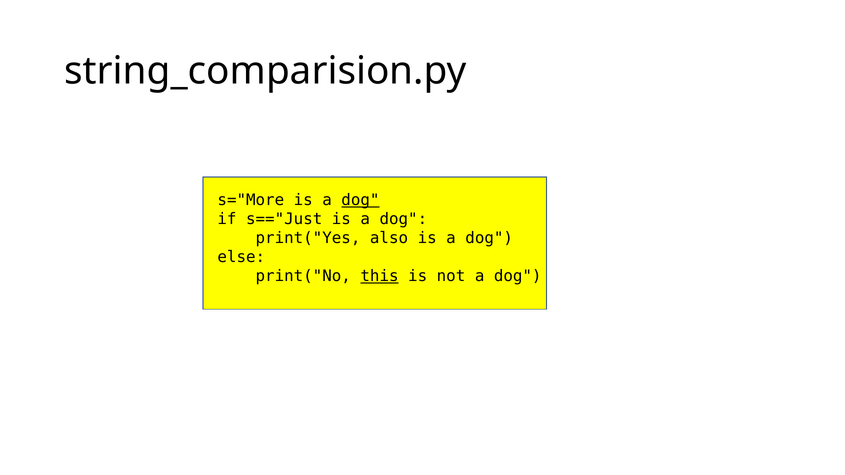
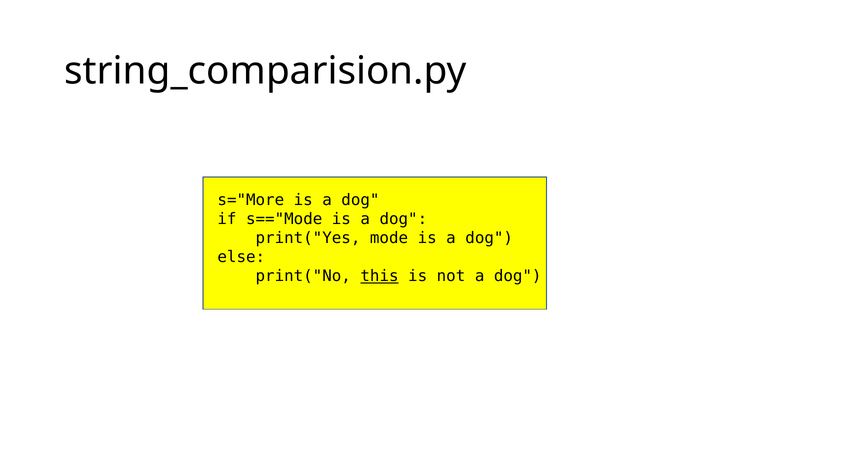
dog underline: present -> none (360, 200)
s=="Just: s=="Just -> s=="Mode (284, 219)
also: also -> mode (389, 238)
